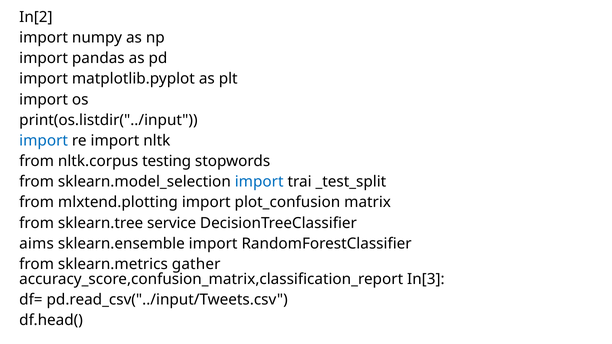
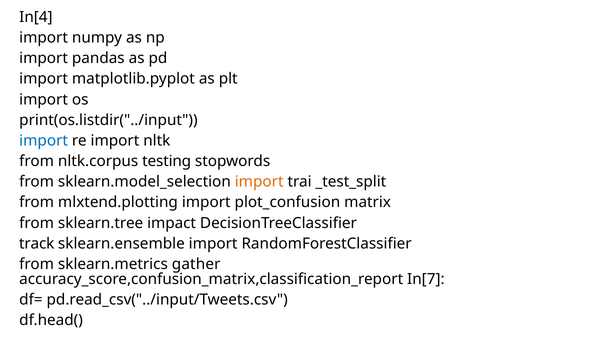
In[2: In[2 -> In[4 (36, 17)
import colour: blue -> orange (259, 182)
service: service -> impact (172, 223)
aims: aims -> track (37, 244)
In[3: In[3 -> In[7 (426, 279)
